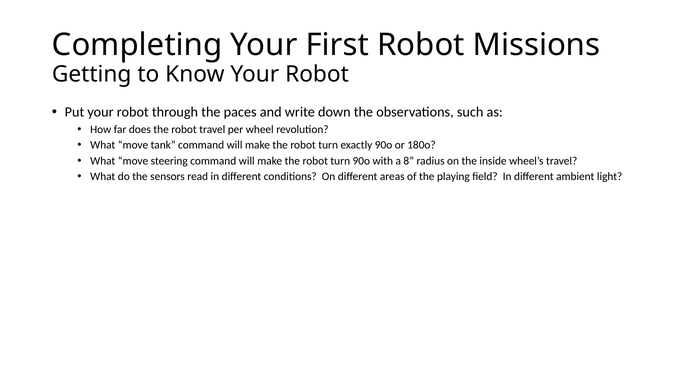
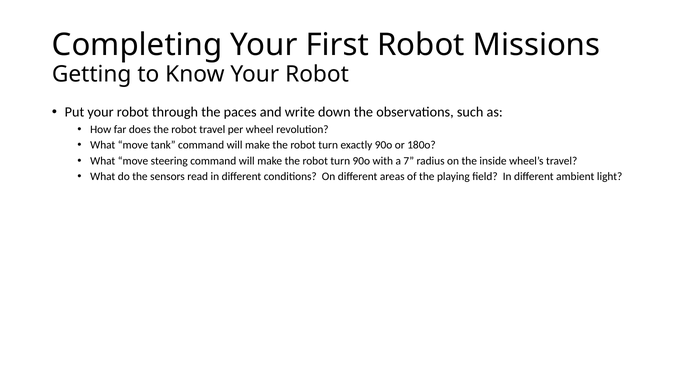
8: 8 -> 7 (409, 161)
